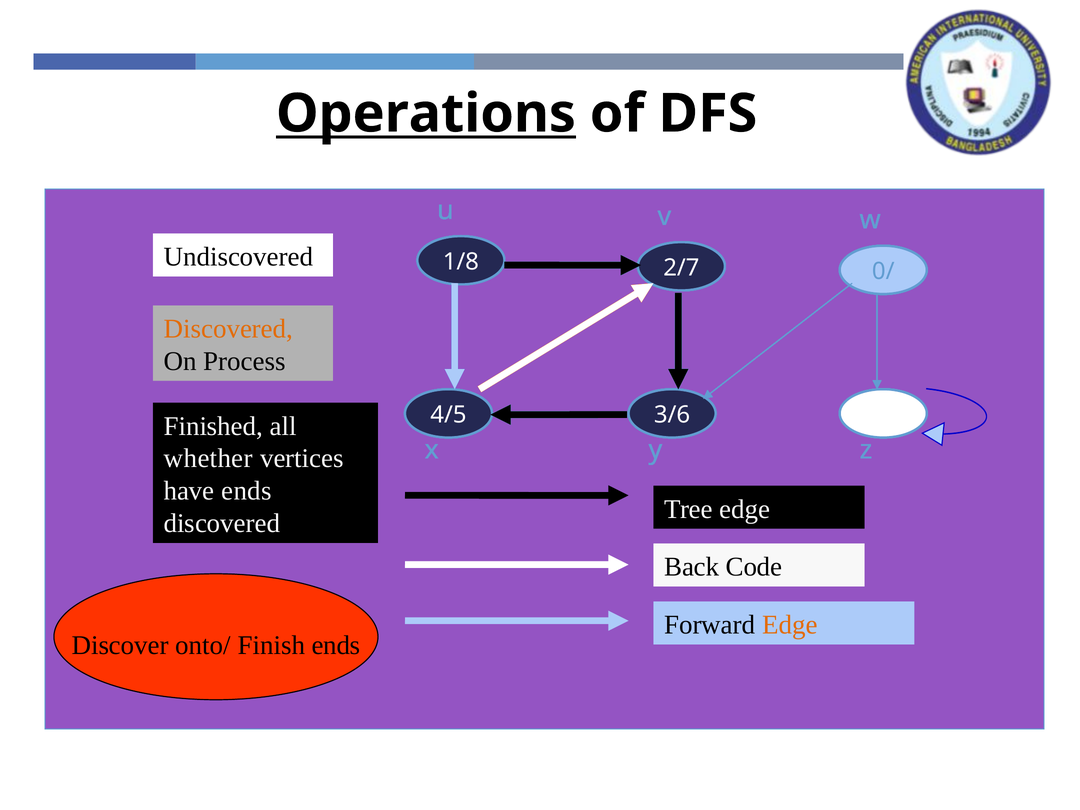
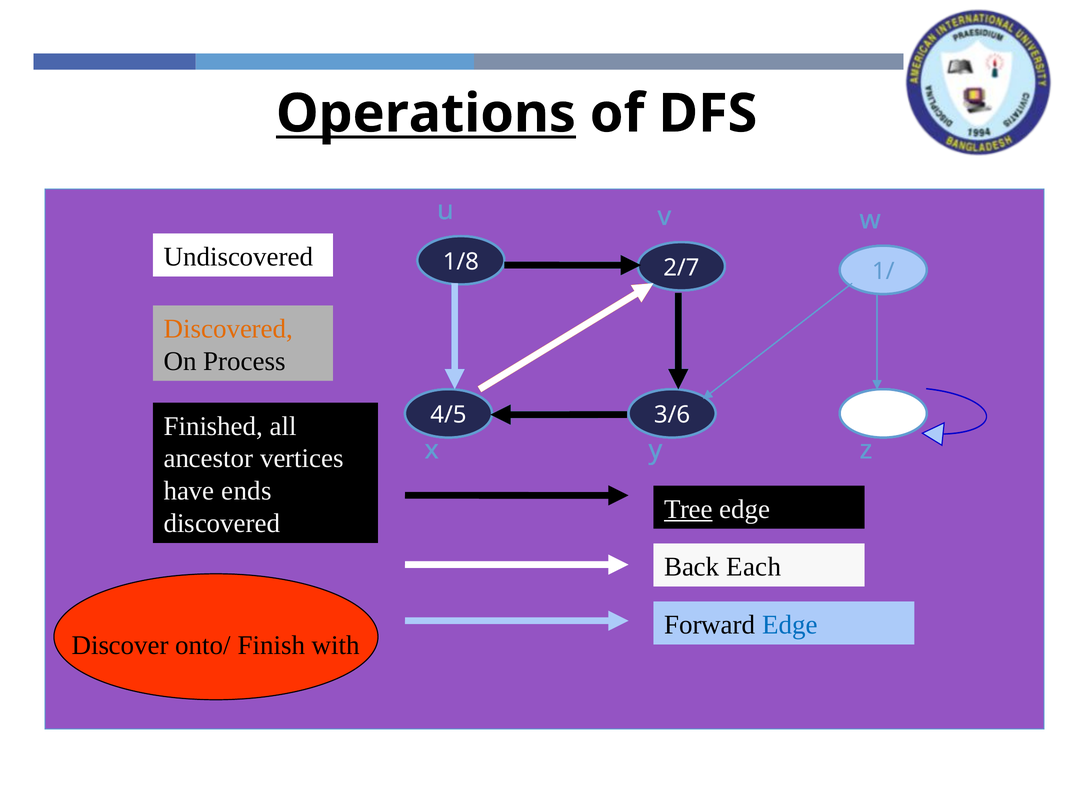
0/: 0/ -> 1/ (883, 272)
whether: whether -> ancestor (208, 459)
Tree underline: none -> present (688, 509)
Code: Code -> Each (754, 567)
Edge colour: orange -> blue (790, 625)
Finish ends: ends -> with (336, 645)
